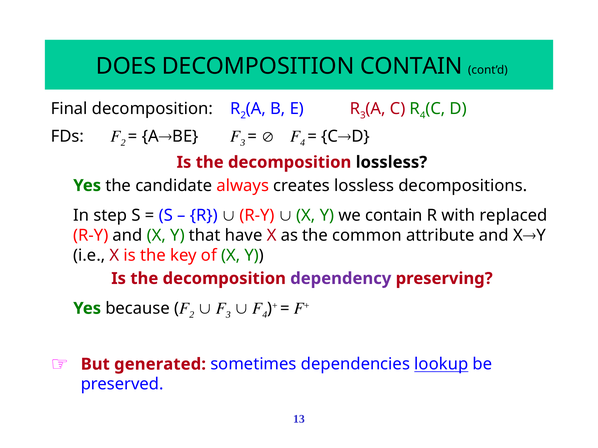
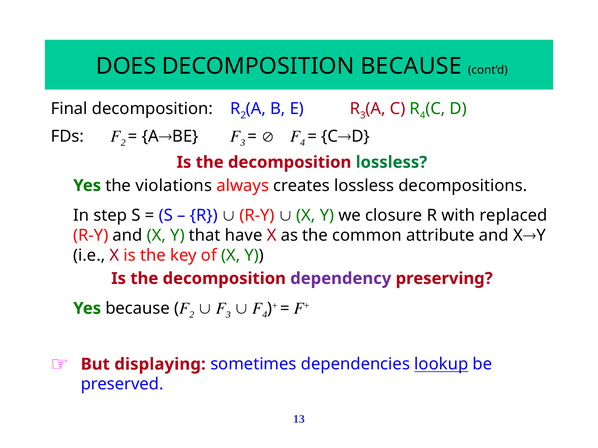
DECOMPOSITION CONTAIN: CONTAIN -> BECAUSE (411, 66)
lossless colour: black -> green (391, 162)
candidate: candidate -> violations (174, 186)
we contain: contain -> closure (394, 216)
generated: generated -> displaying (160, 365)
